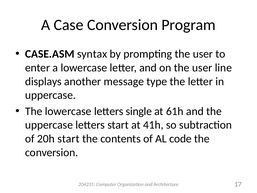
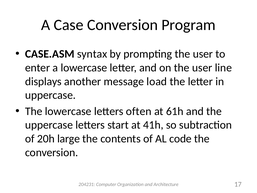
type: type -> load (157, 81)
single: single -> often (139, 111)
20h start: start -> large (69, 139)
